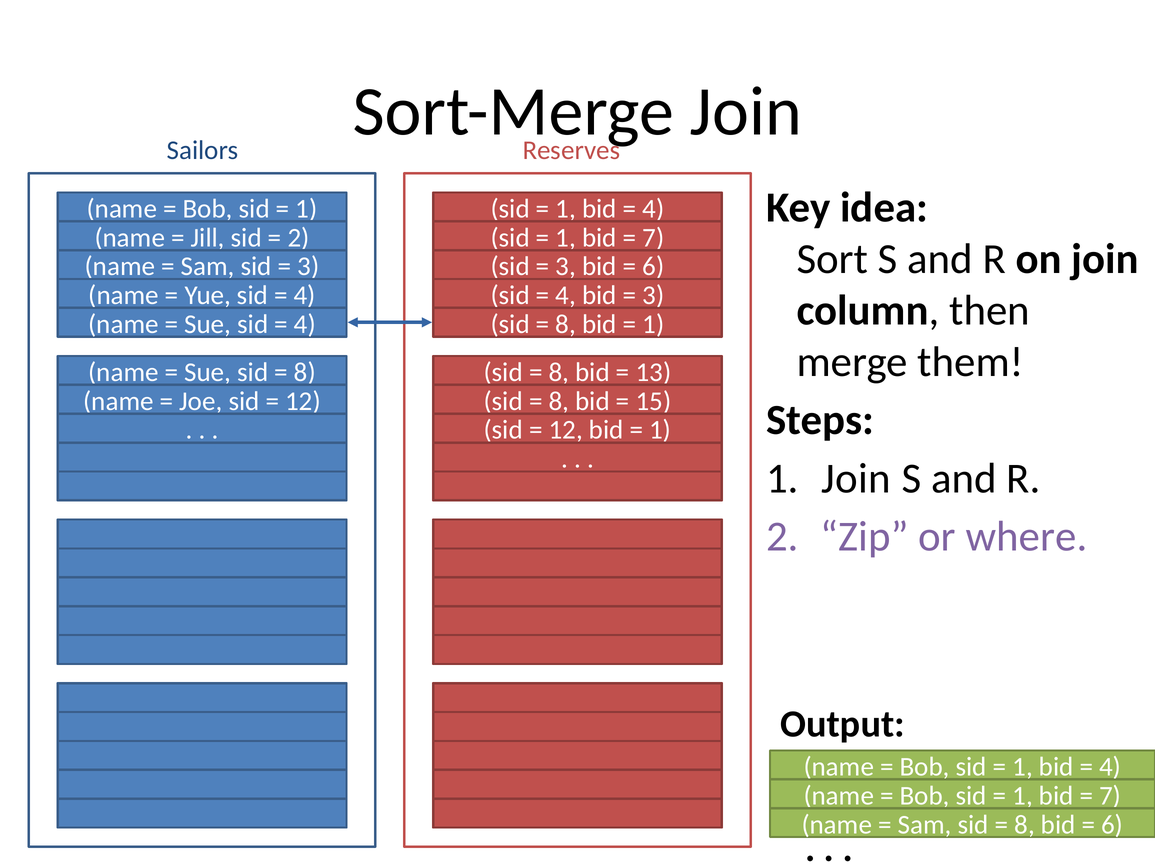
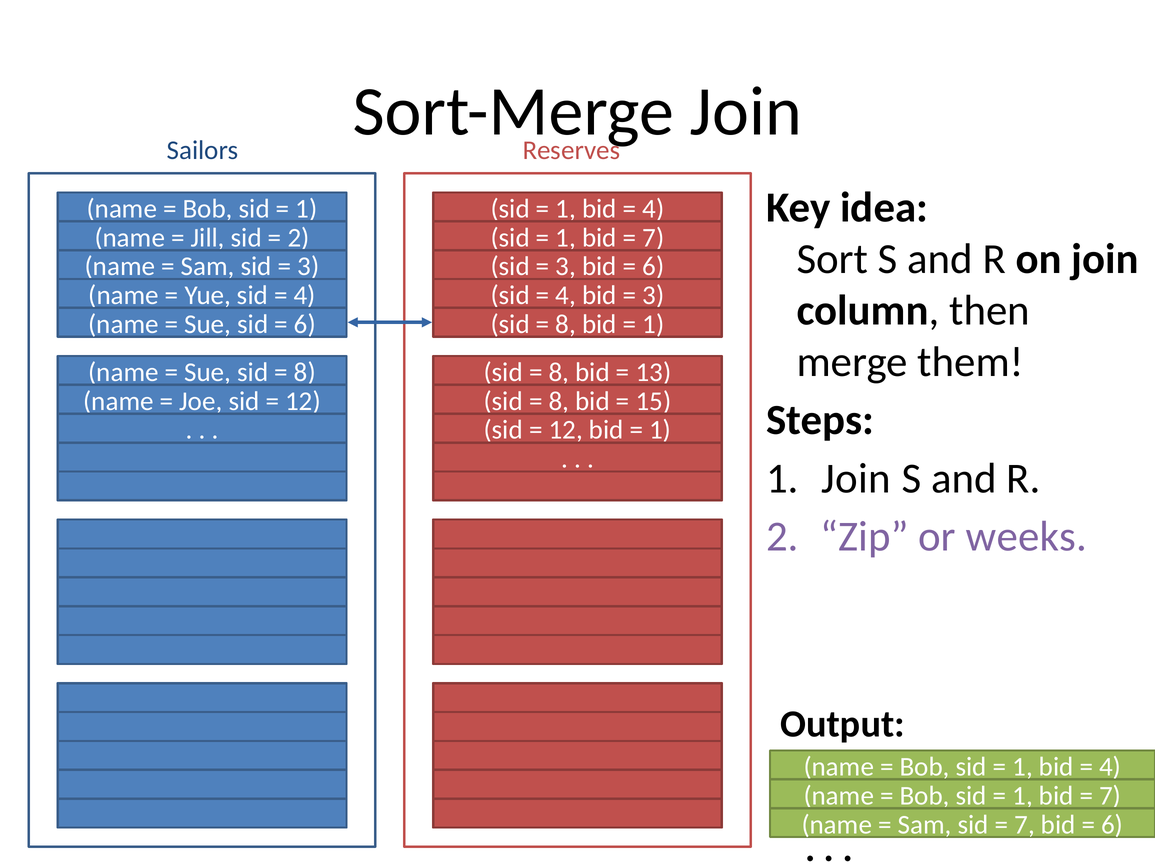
4: 4 -> 6 (305, 324)
where: where -> weeks (1026, 537)
8: 8 -> 7 (1025, 825)
